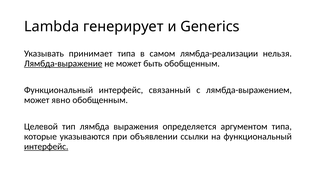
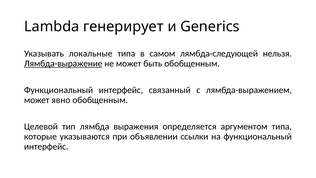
принимает: принимает -> локальные (91, 53)
лямбда-реализации: лямбда-реализации -> лямбда-следующей (219, 53)
интерфейс underline: present -> none (46, 146)
